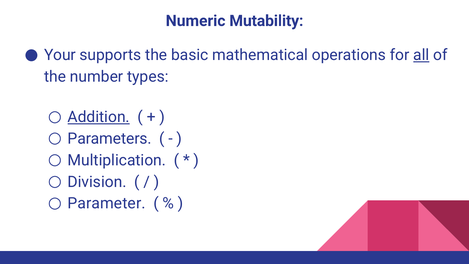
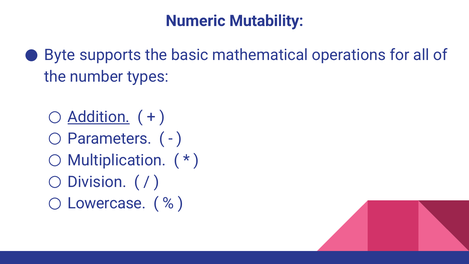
Your: Your -> Byte (60, 55)
all underline: present -> none (421, 55)
Parameter: Parameter -> Lowercase (107, 203)
